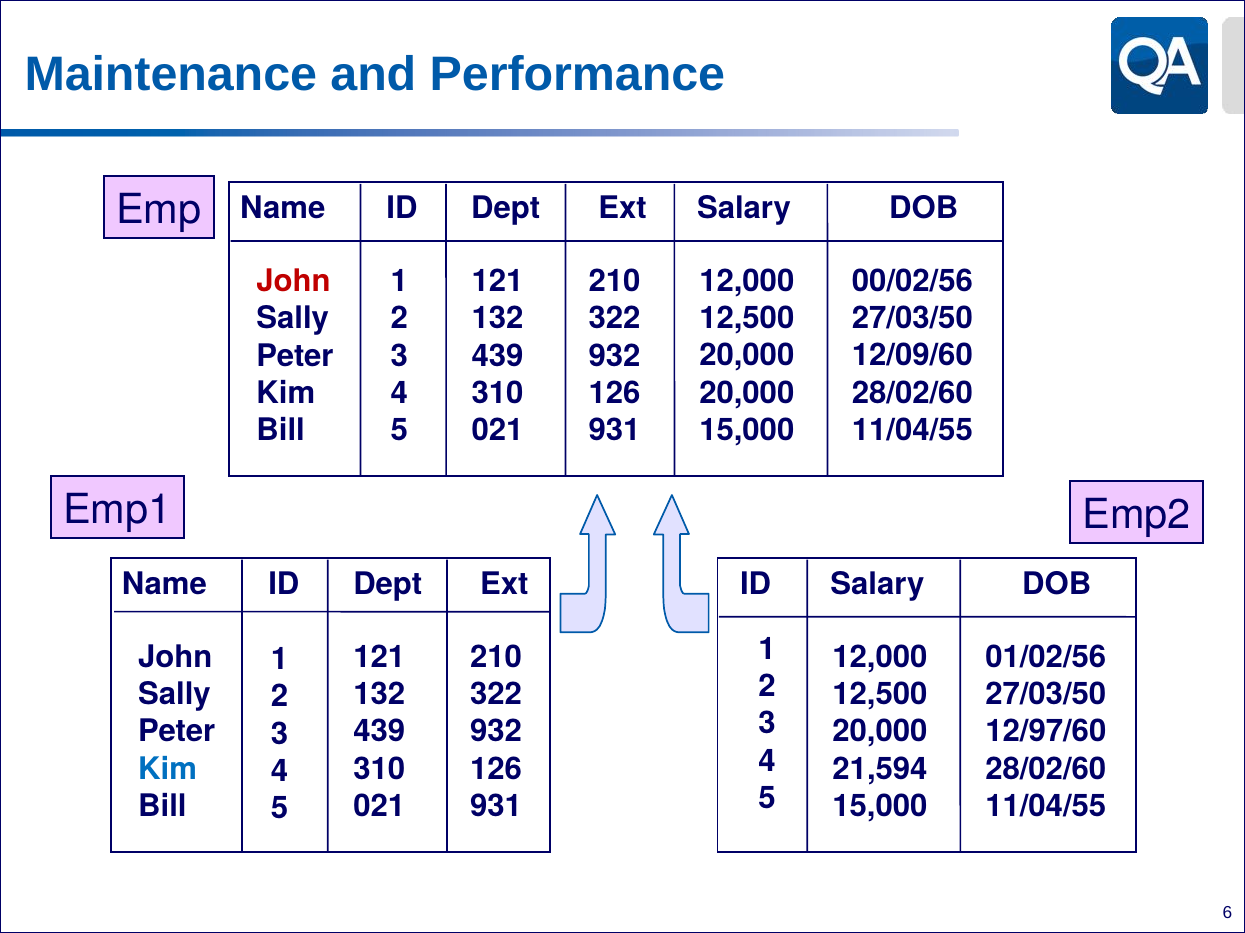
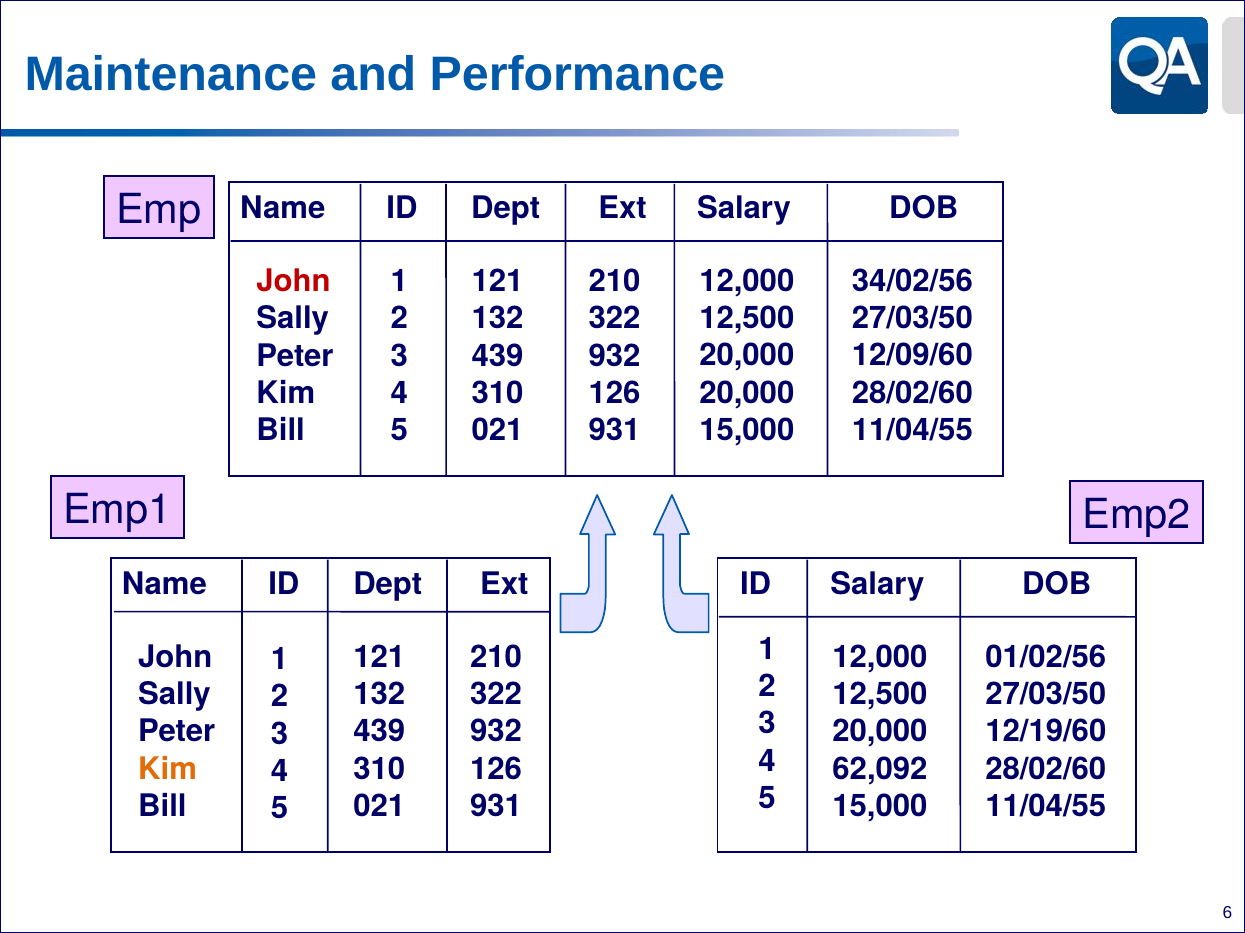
00/02/56: 00/02/56 -> 34/02/56 (912, 281)
12/97/60: 12/97/60 -> 12/19/60 (1046, 732)
21,594: 21,594 -> 62,092 (880, 769)
Kim colour: blue -> orange (168, 770)
